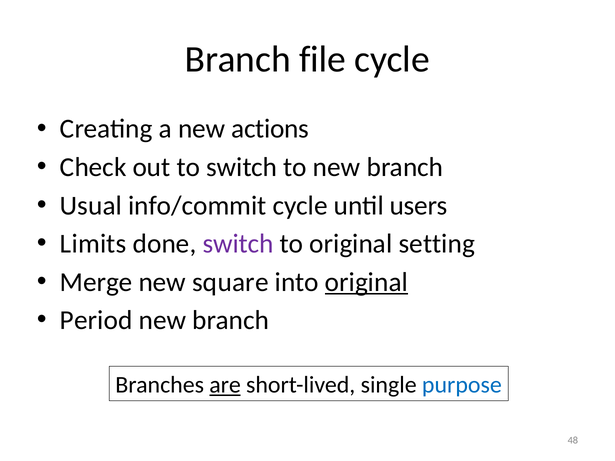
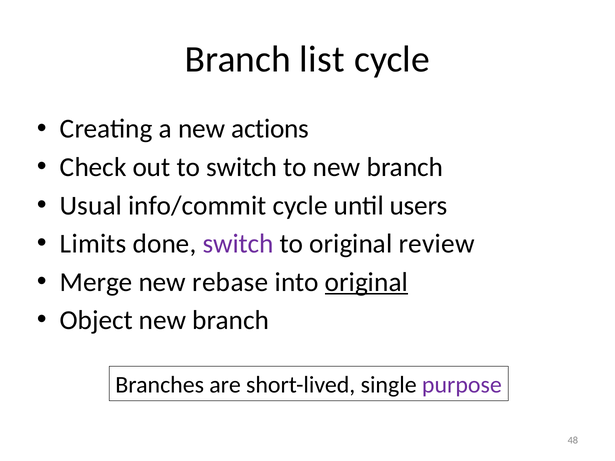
file: file -> list (322, 60)
setting: setting -> review (437, 244)
square: square -> rebase (230, 282)
Period: Period -> Object (96, 321)
are underline: present -> none (225, 385)
purpose colour: blue -> purple (462, 385)
